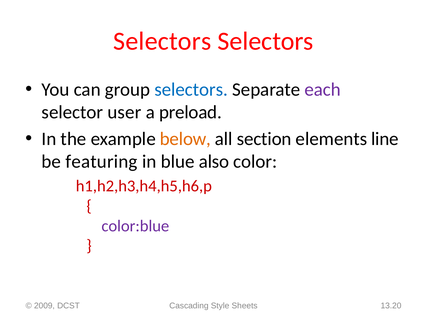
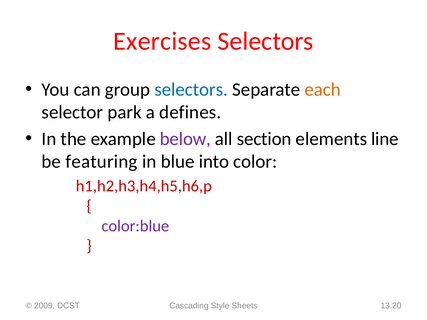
Selectors: Selectors -> Exercises (162, 41)
each colour: purple -> orange (323, 90)
user: user -> park (125, 112)
preload: preload -> defines (190, 112)
below colour: orange -> purple (185, 139)
also: also -> into (214, 162)
